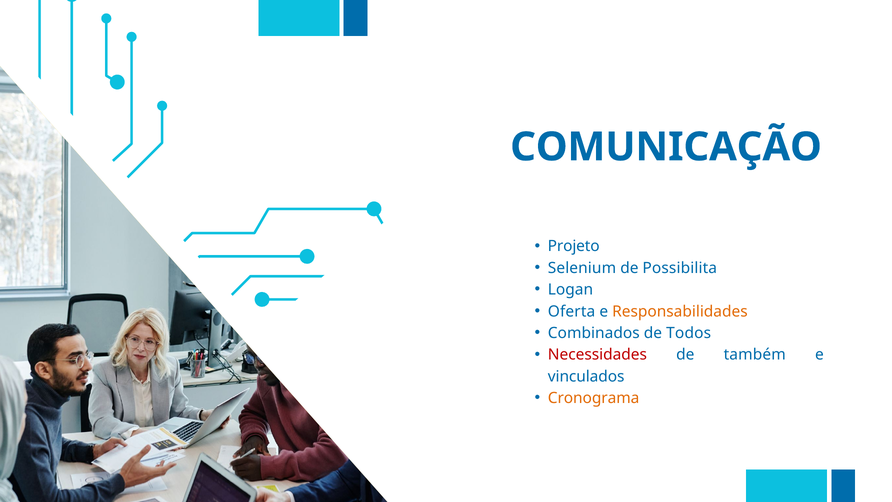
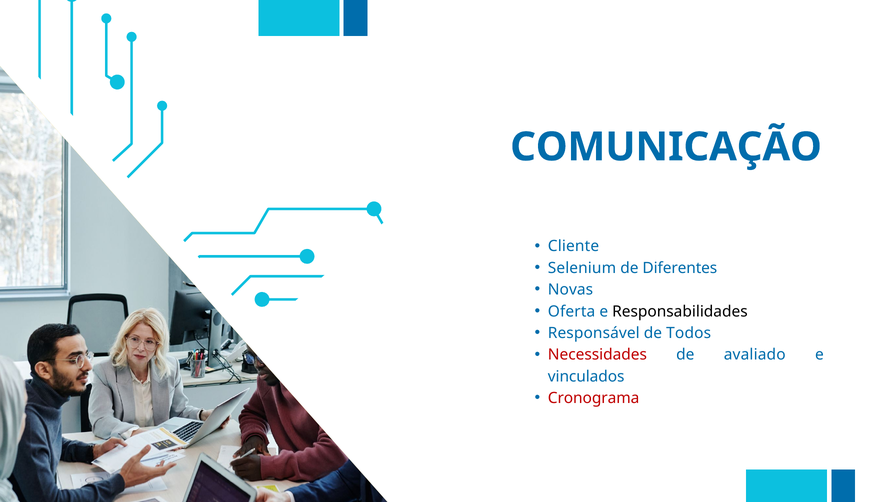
Projeto: Projeto -> Cliente (574, 246)
Possibilita: Possibilita -> Diferentes (680, 268)
Logan: Logan -> Novas (570, 290)
Responsabilidades colour: orange -> black (680, 311)
Combinados: Combinados -> Responsável (594, 333)
também: também -> avaliado (755, 355)
Cronograma colour: orange -> red (594, 398)
